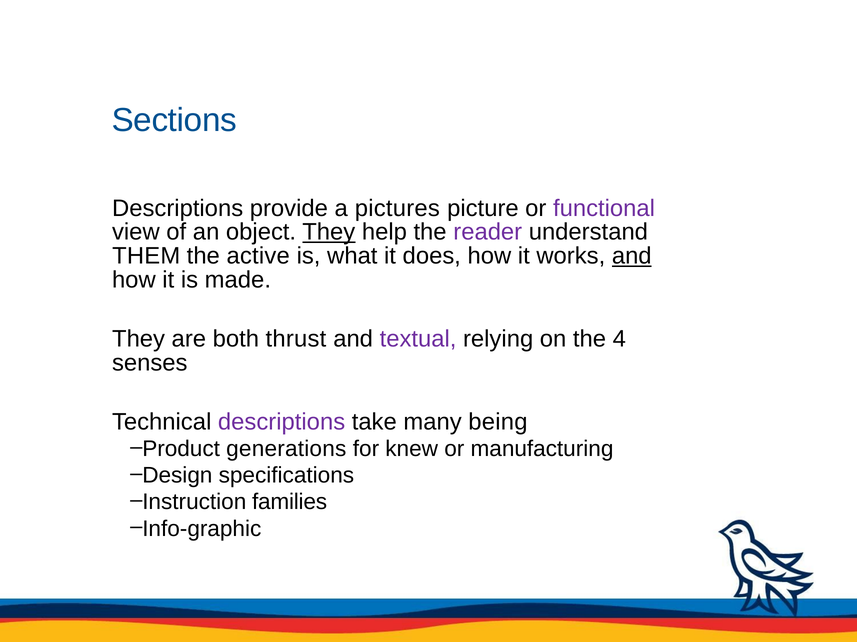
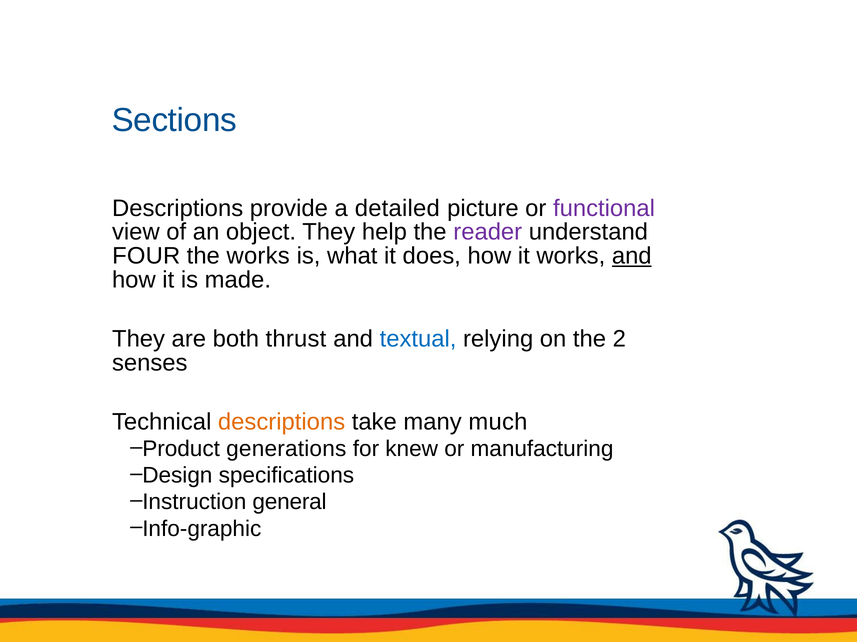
pictures: pictures -> detailed (397, 208)
They underline: present -> none (329, 232)
THEM: THEM -> FOUR (146, 256)
the active: active -> works (258, 256)
textual colour: purple -> blue (418, 339)
4: 4 -> 2 (619, 339)
descriptions colour: purple -> orange (282, 422)
being: being -> much (498, 422)
families: families -> general (290, 503)
